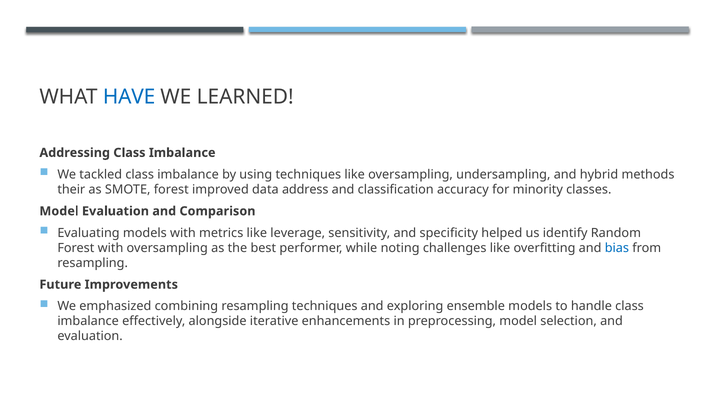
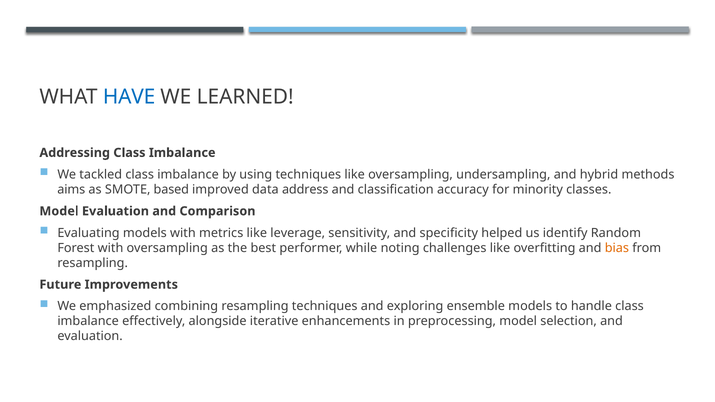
their: their -> aims (71, 190)
SMOTE forest: forest -> based (171, 190)
bias colour: blue -> orange (617, 248)
